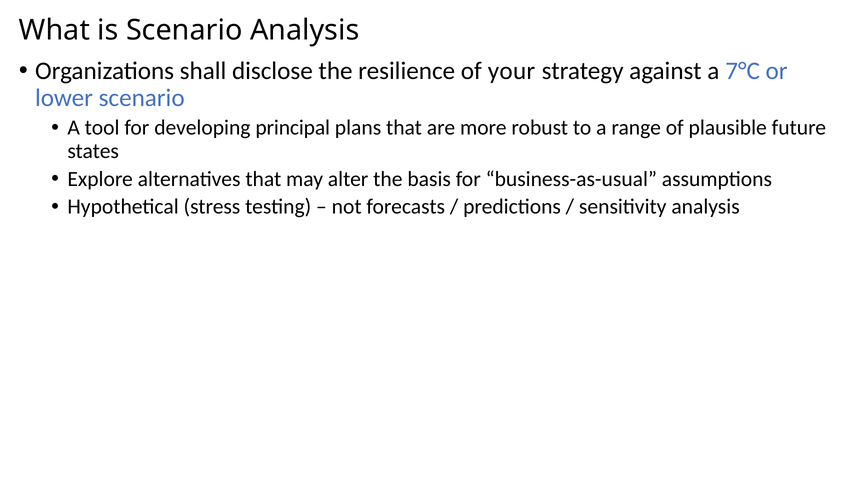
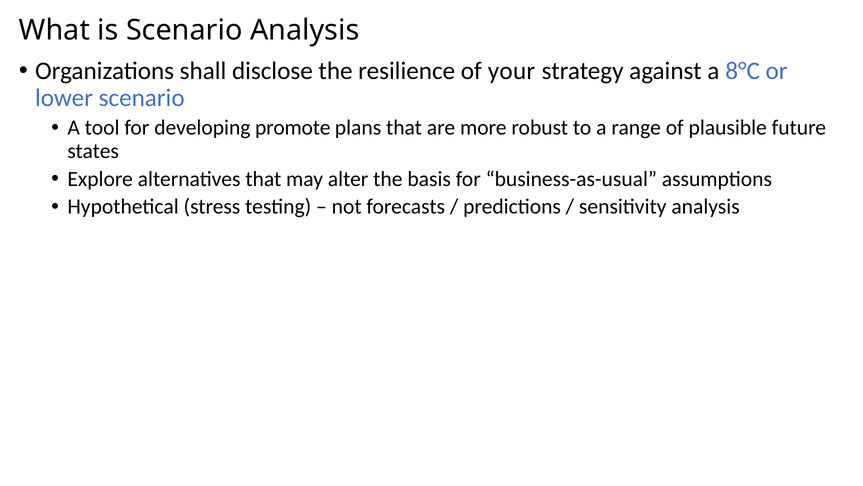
7°C: 7°C -> 8°C (743, 71)
principal: principal -> promote (293, 128)
